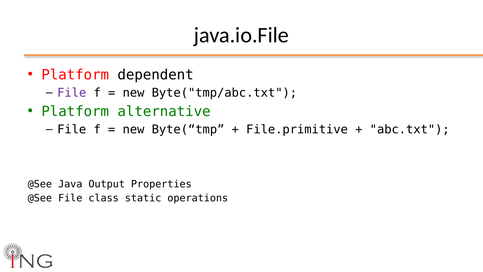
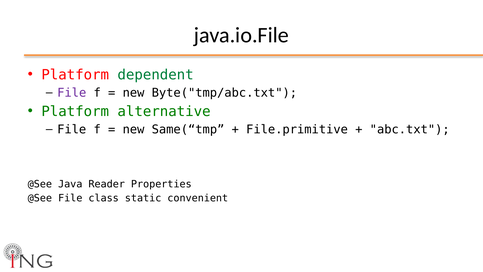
dependent colour: black -> green (156, 75)
Byte(“tmp: Byte(“tmp -> Same(“tmp (188, 129)
Output: Output -> Reader (107, 184)
operations: operations -> convenient (198, 198)
